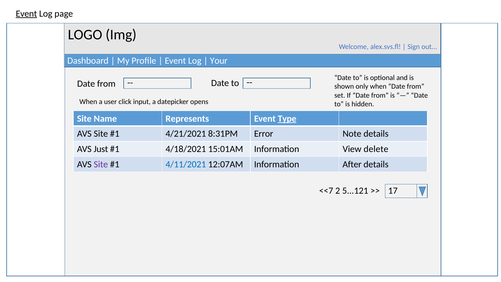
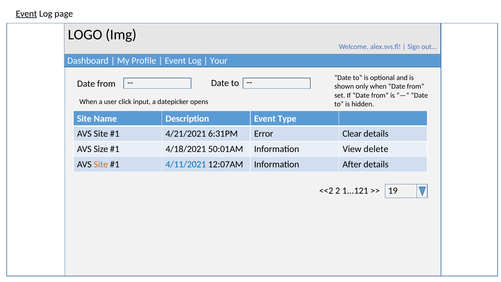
Represents: Represents -> Description (187, 118)
Type underline: present -> none (287, 118)
8:31PM: 8:31PM -> 6:31PM (223, 134)
Note: Note -> Clear (352, 134)
Just: Just -> Size (101, 149)
15:01AM: 15:01AM -> 50:01AM (226, 149)
Site colour: purple -> orange (101, 164)
<<7: <<7 -> <<2 (326, 191)
5...121: 5...121 -> 1...121 (355, 191)
17: 17 -> 19 (393, 191)
